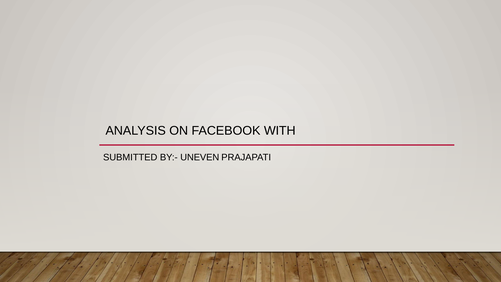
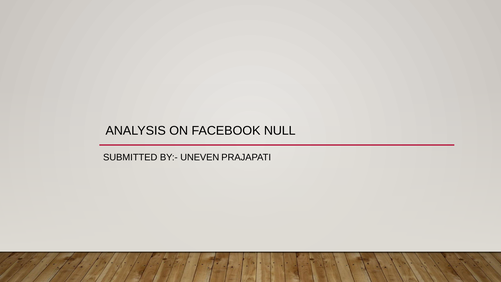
WITH: WITH -> NULL (280, 131)
